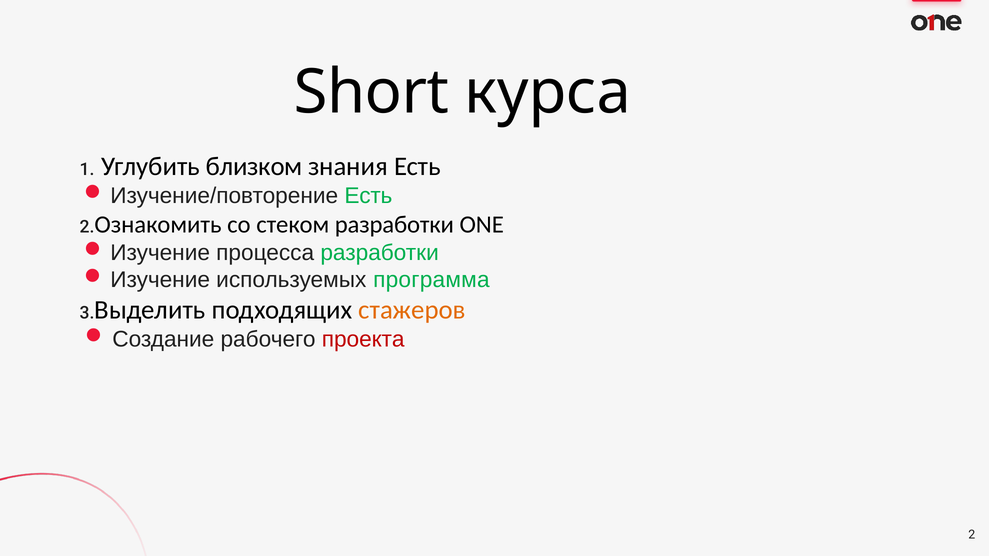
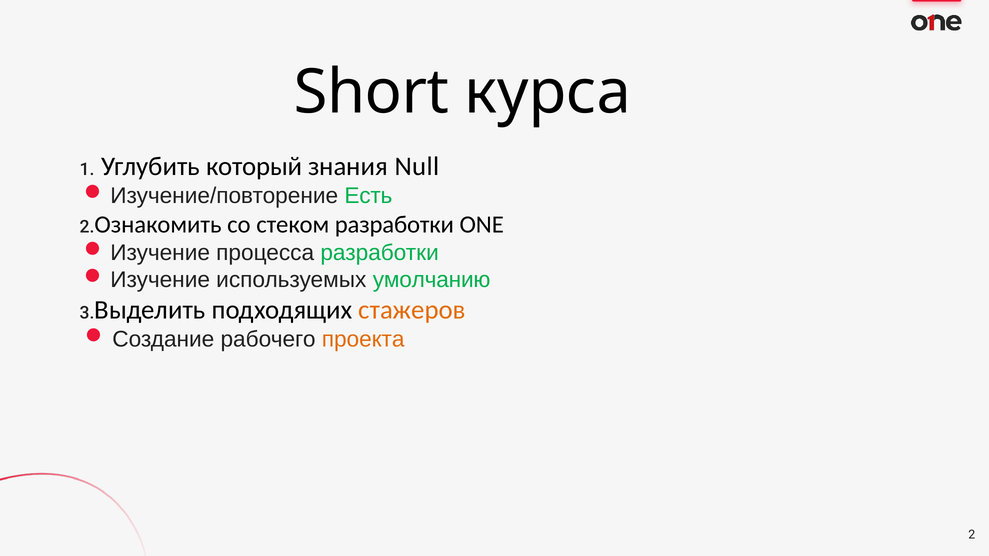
близком: близком -> который (254, 167)
знания Есть: Есть -> Null (417, 167)
программа: программа -> умолчанию (432, 280)
проекта colour: red -> orange (363, 339)
